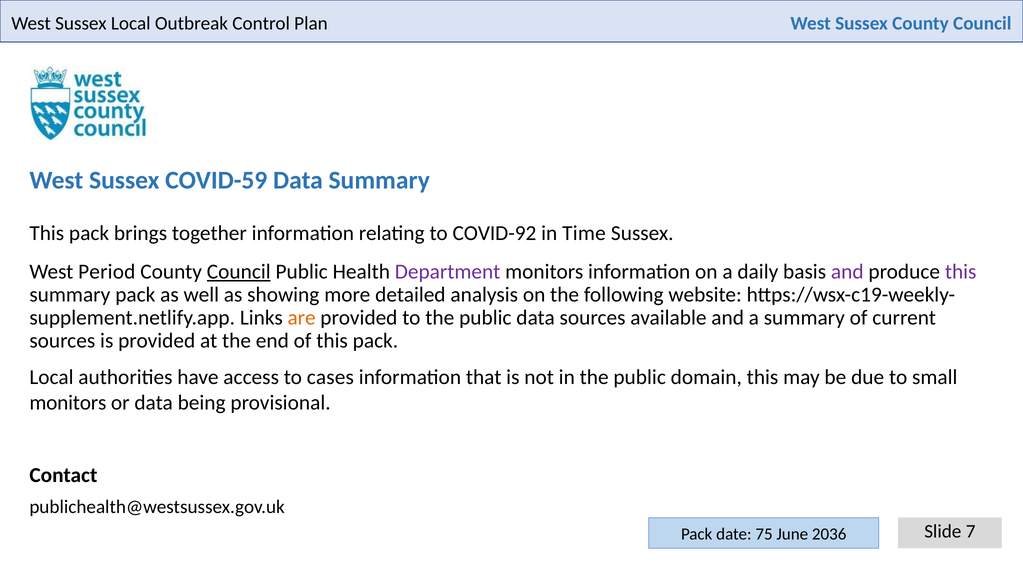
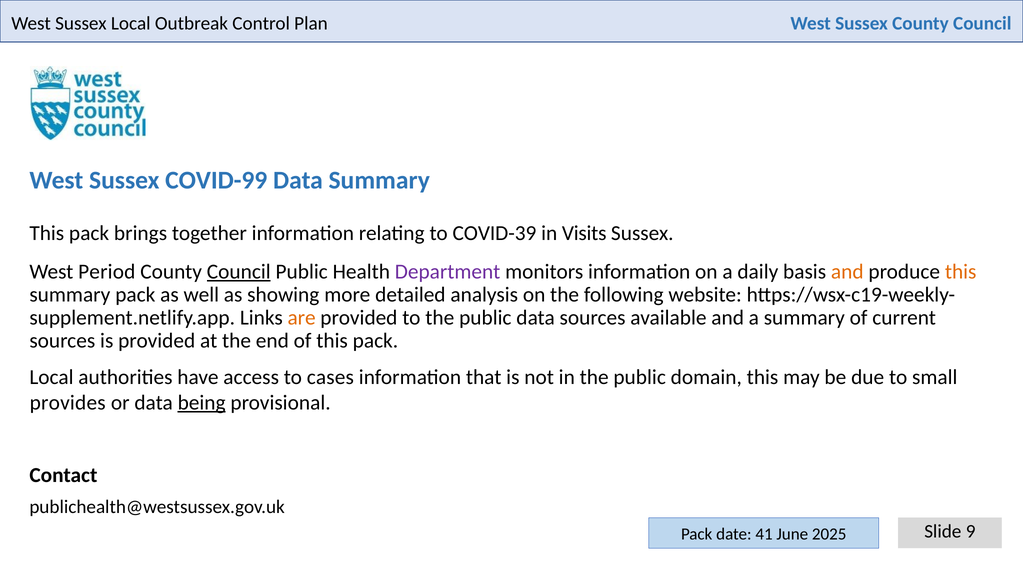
COVID-59: COVID-59 -> COVID-99 (216, 181)
COVID-92: COVID-92 -> COVID-39 (494, 234)
Time: Time -> Visits (584, 234)
and colour: purple -> orange (847, 272)
this colour: purple -> orange (961, 272)
monitors: monitors -> provides (68, 403)
being underline: none -> present (202, 403)
7: 7 -> 9 (971, 532)
75: 75 -> 41 (764, 534)
2036: 2036 -> 2025 (829, 534)
